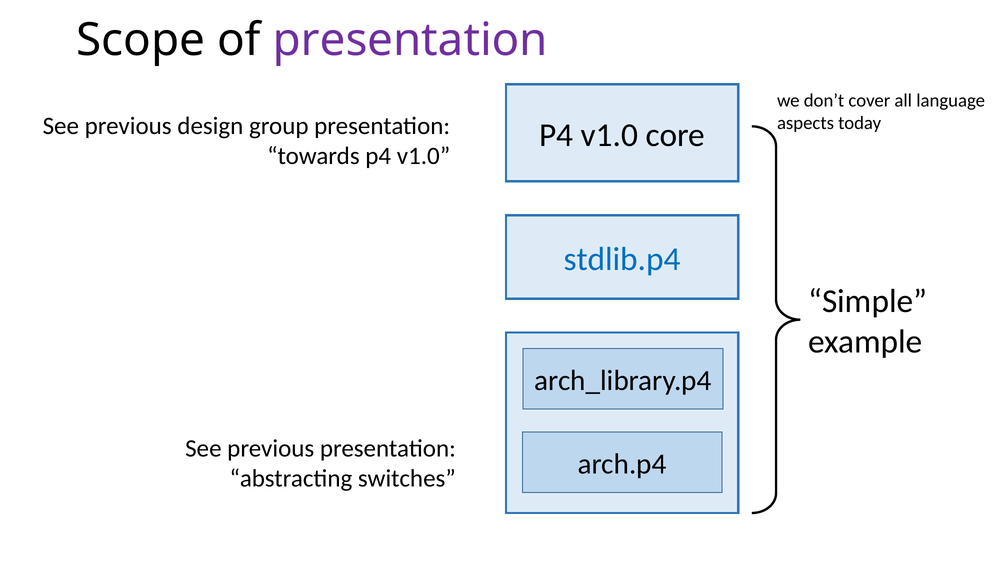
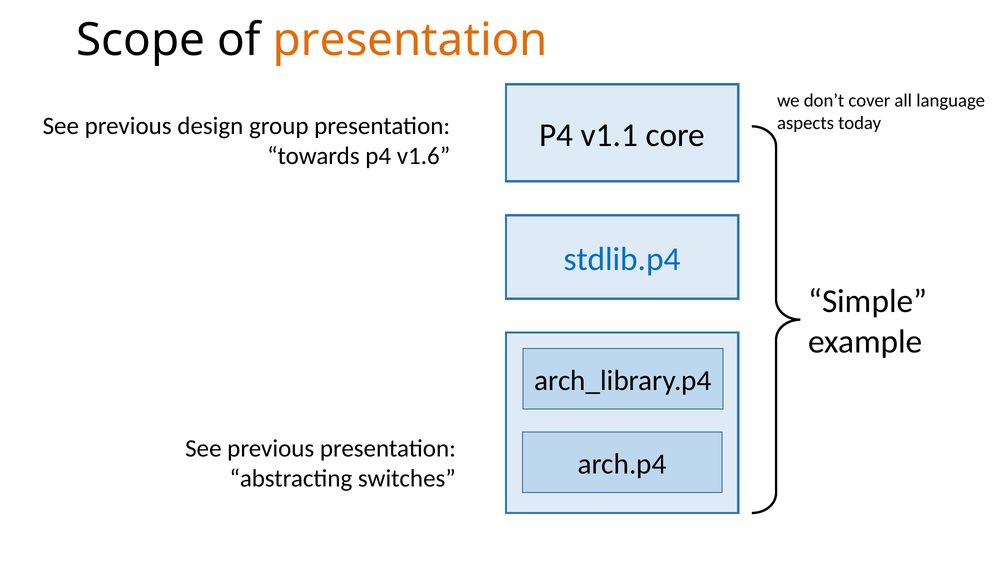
presentation colour: purple -> orange (410, 40)
v1.0: v1.0 -> v1.1 (609, 135)
towards p4 v1.0: v1.0 -> v1.6 (424, 156)
